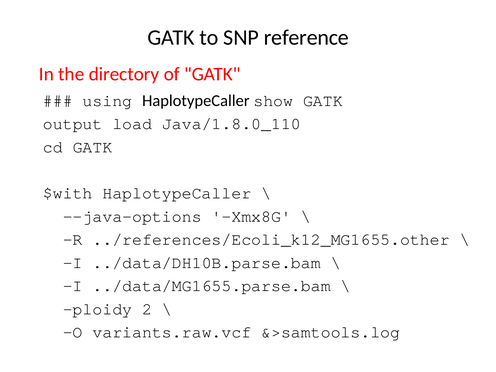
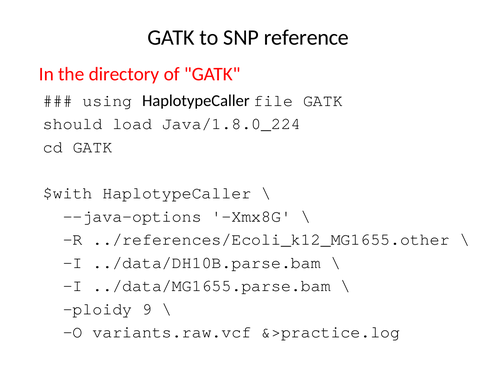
show: show -> file (273, 101)
output: output -> should (73, 124)
Java/1.8.0_110: Java/1.8.0_110 -> Java/1.8.0_224 (231, 124)
2: 2 -> 9 (147, 309)
&>samtools.log: &>samtools.log -> &>practice.log (331, 332)
